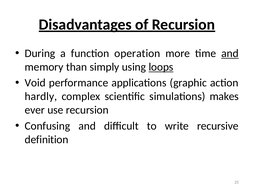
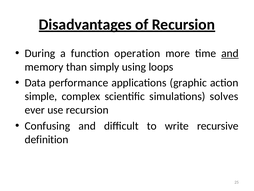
loops underline: present -> none (161, 67)
Void: Void -> Data (35, 83)
hardly: hardly -> simple (41, 96)
makes: makes -> solves (224, 96)
